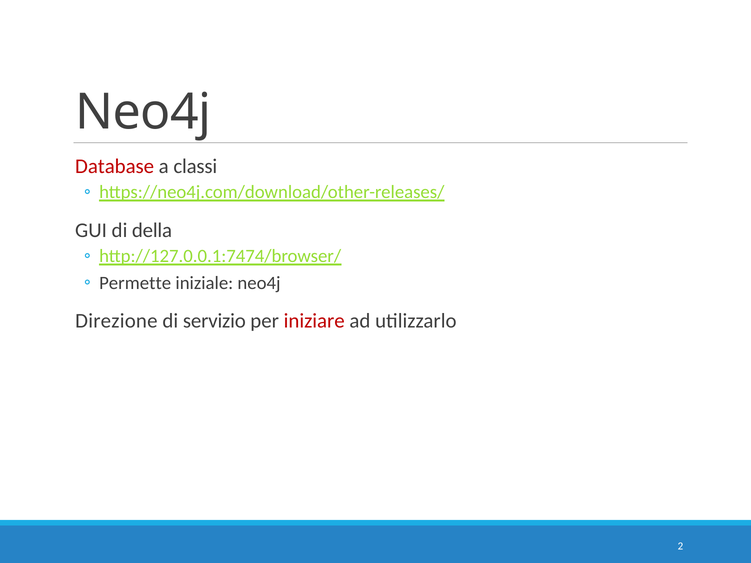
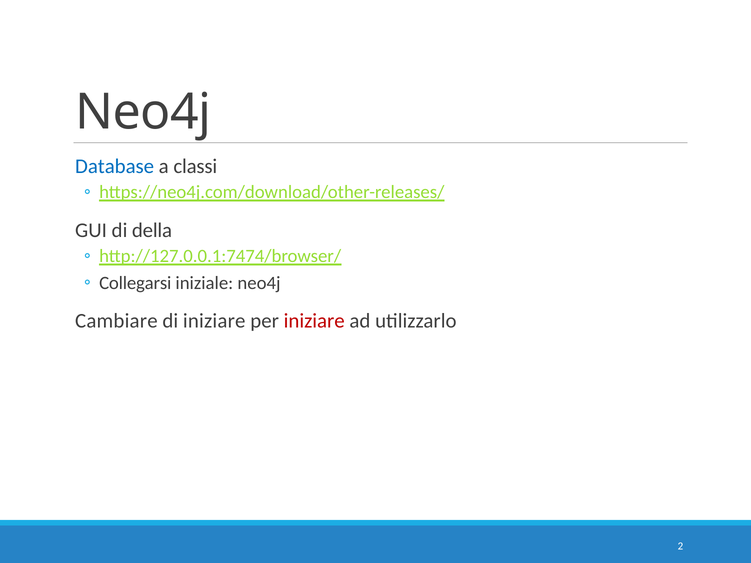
Database colour: red -> blue (115, 166)
Permette: Permette -> Collegarsi (135, 283)
Direzione: Direzione -> Cambiare (116, 321)
di servizio: servizio -> iniziare (214, 321)
